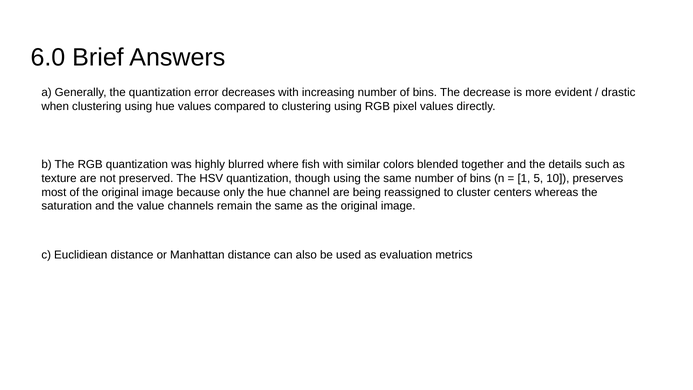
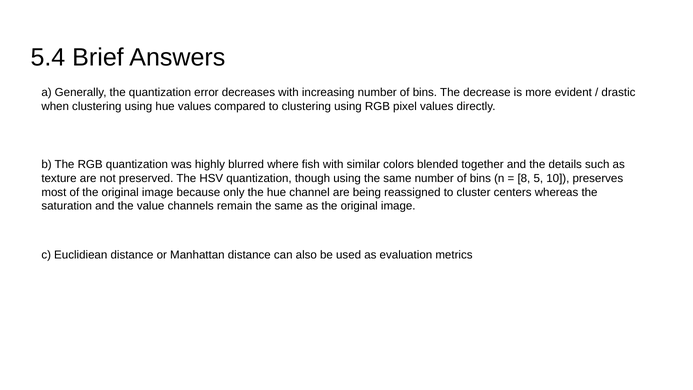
6.0: 6.0 -> 5.4 (48, 57)
1: 1 -> 8 (524, 178)
